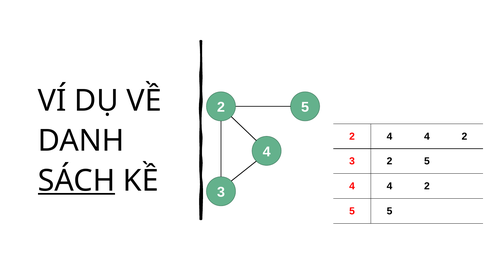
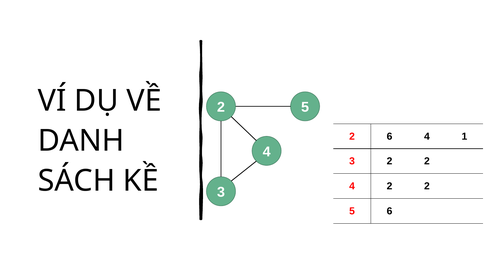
2 4: 4 -> 6 (389, 137)
2: 2 -> 1 (464, 137)
3 2 5: 5 -> 2 (427, 162)
SÁCH underline: present -> none (77, 181)
4: 4 -> 2 (389, 186)
5 5: 5 -> 6 (389, 211)
